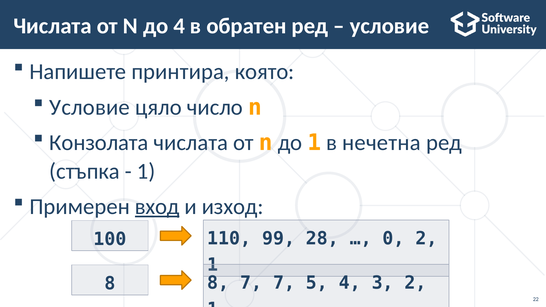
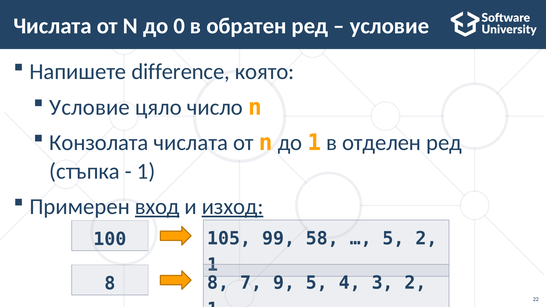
до 4: 4 -> 0 (179, 26)
принтира: принтира -> difference (181, 72)
нечетна: нечетна -> отделен (382, 143)
изход underline: none -> present (233, 207)
110: 110 -> 105 (229, 239)
28: 28 -> 58 (322, 239)
0: 0 -> 5 (394, 239)
7 7: 7 -> 9 (284, 283)
